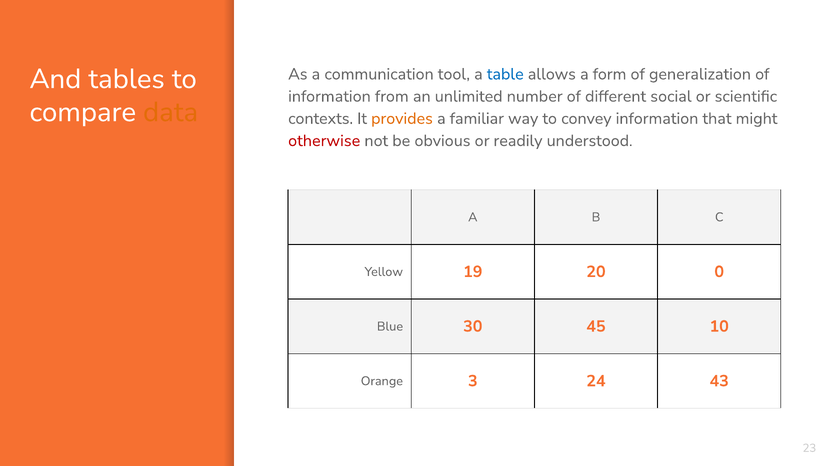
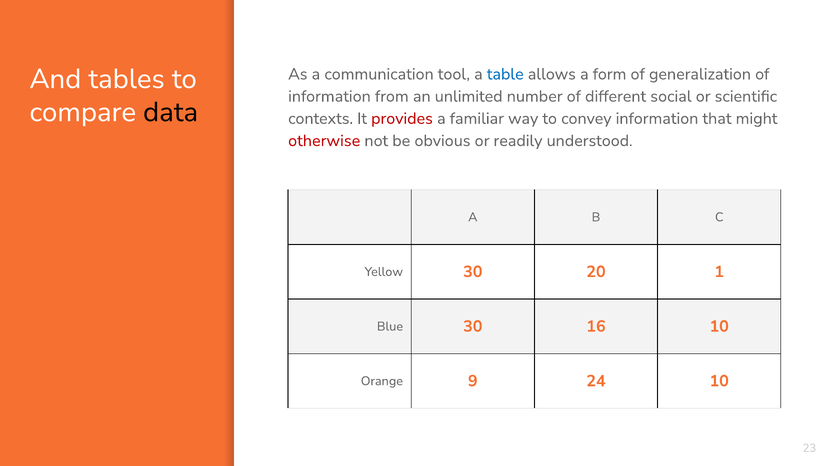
data colour: orange -> black (171, 112)
provides colour: orange -> red (402, 118)
Yellow 19: 19 -> 30 (473, 272)
0: 0 -> 1 (719, 272)
45: 45 -> 16 (596, 326)
3: 3 -> 9 (473, 381)
24 43: 43 -> 10 (719, 381)
